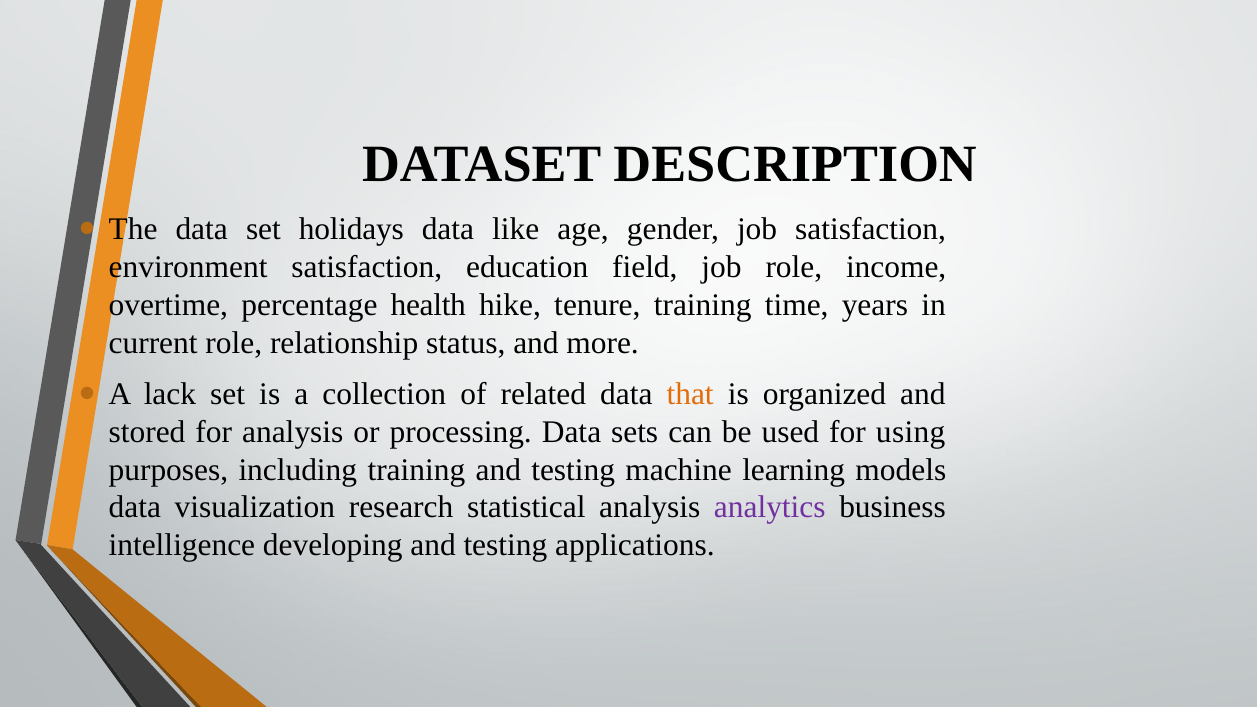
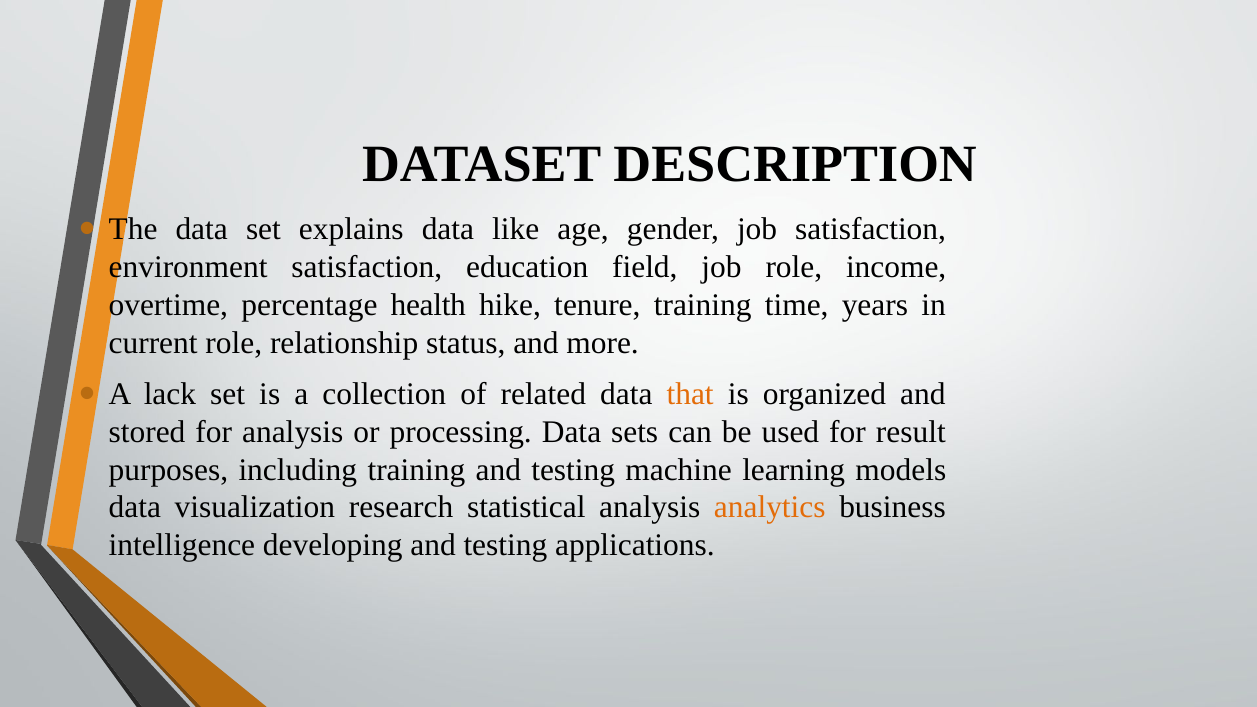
holidays: holidays -> explains (351, 230)
using: using -> result (911, 432)
analytics colour: purple -> orange (770, 508)
